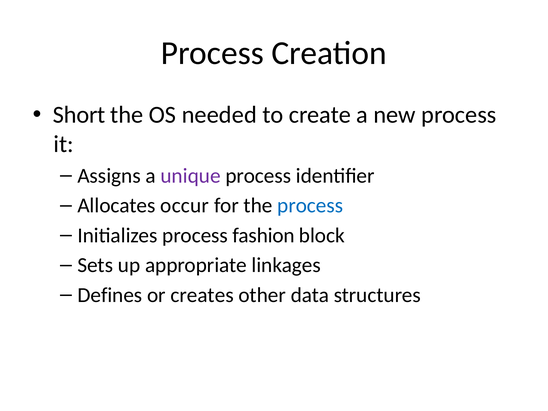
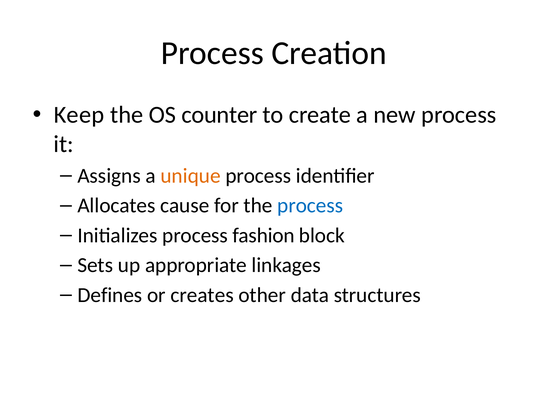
Short: Short -> Keep (79, 115)
needed: needed -> counter (219, 115)
unique colour: purple -> orange (191, 176)
occur: occur -> cause (185, 206)
